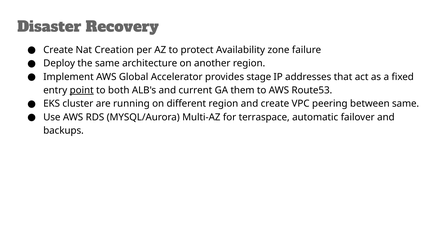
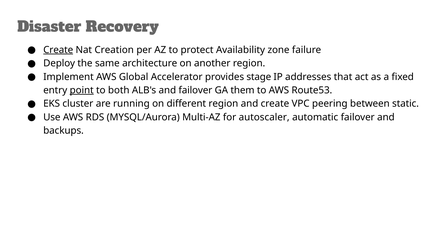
Create underline: none -> present (58, 50)
and current: current -> failover (195, 90)
between same: same -> static (406, 104)
terraspace: terraspace -> autoscaler (264, 117)
